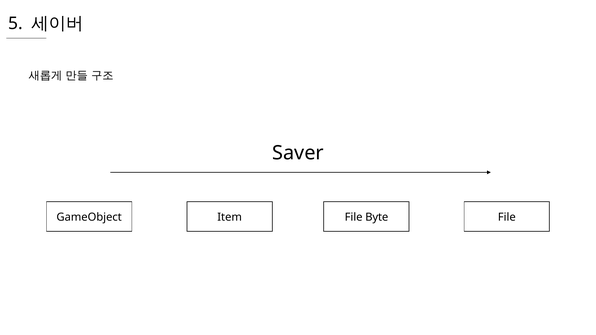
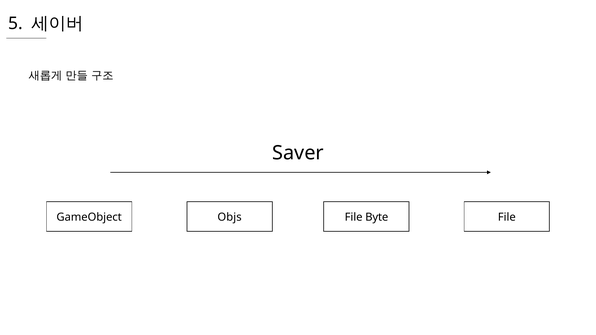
Item: Item -> Objs (230, 217)
